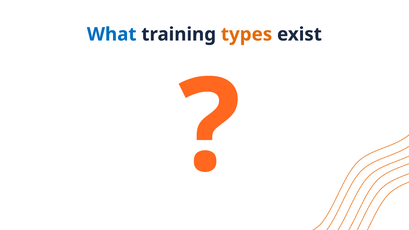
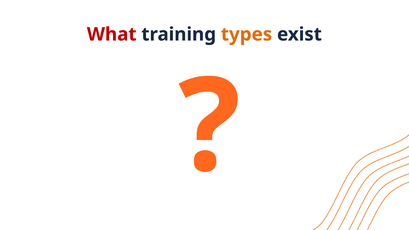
What colour: blue -> red (112, 34)
